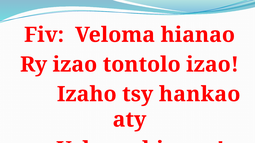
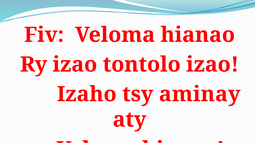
hankao: hankao -> aminay (200, 95)
